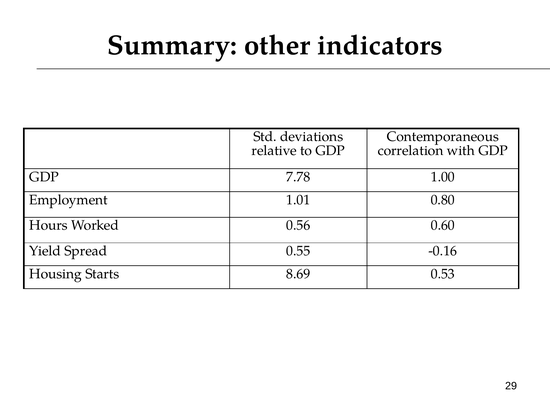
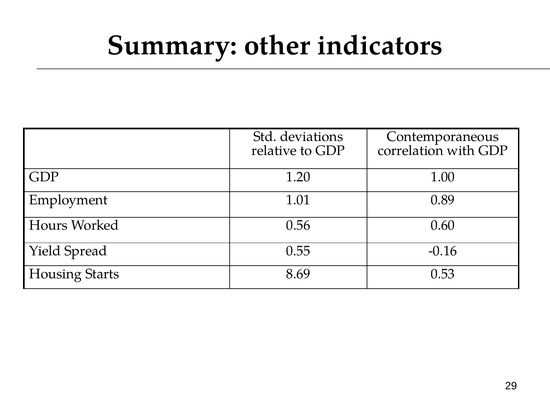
7.78: 7.78 -> 1.20 (298, 177)
0.80: 0.80 -> 0.89 (443, 200)
